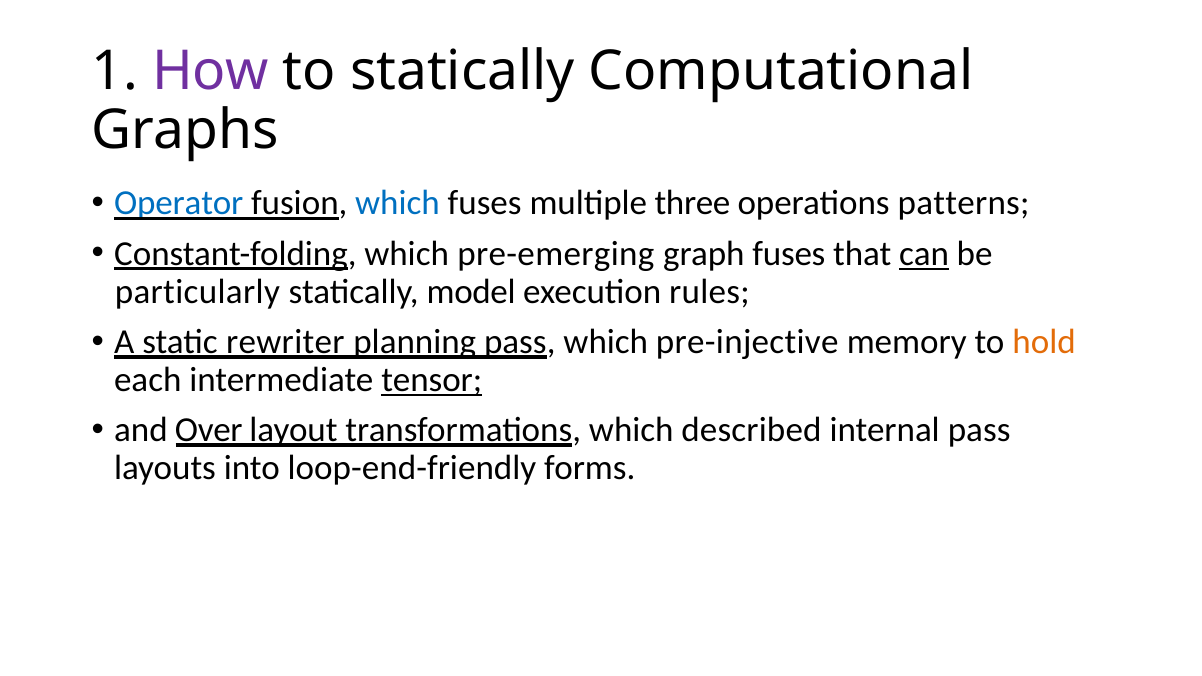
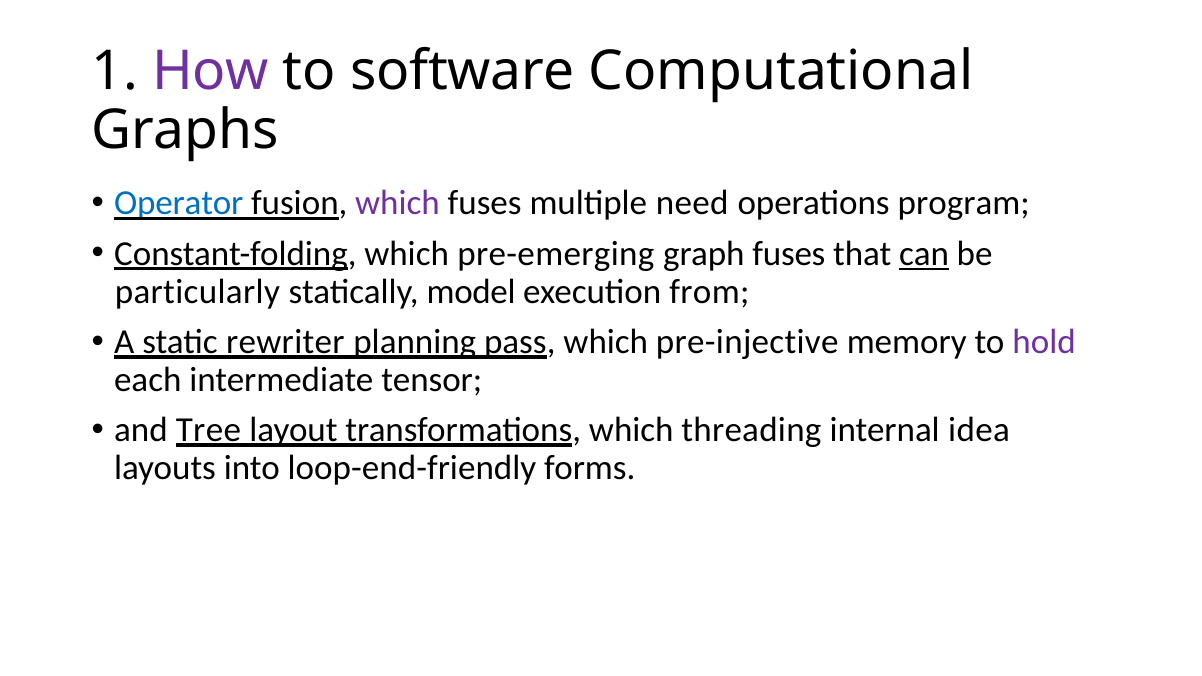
to statically: statically -> software (462, 71)
which colour: blue -> purple (398, 203)
three: three -> need (692, 203)
patterns: patterns -> program (964, 203)
rules: rules -> from (709, 291)
hold colour: orange -> purple (1044, 342)
tensor underline: present -> none (432, 380)
Over: Over -> Tree (208, 430)
described: described -> threading (751, 430)
internal pass: pass -> idea (979, 430)
